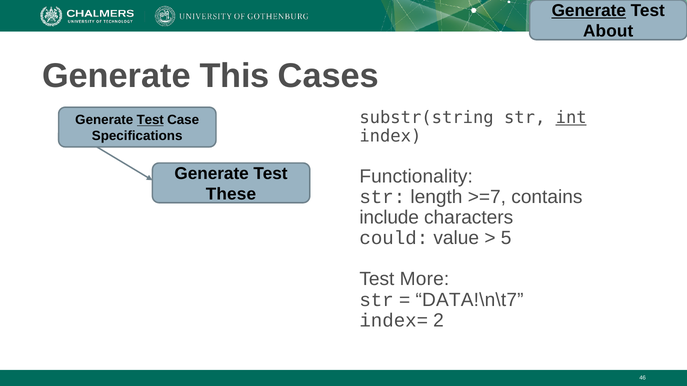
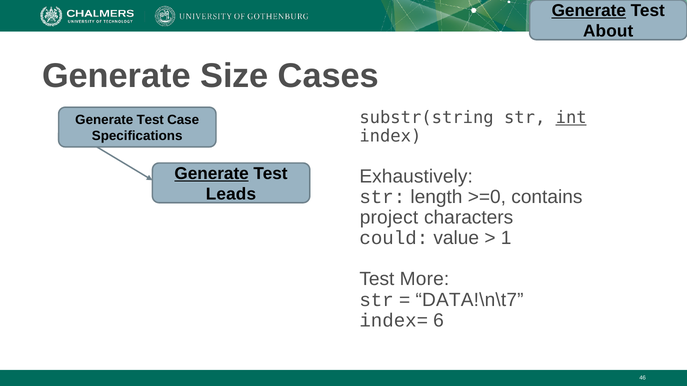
This: This -> Size (234, 76)
Test underline: present -> none (150, 120)
Generate underline: none -> present (212, 174)
Functionality: Functionality -> Exhaustively (416, 176)
These: These -> Leads (231, 195)
>=7: >=7 -> >=0 (487, 197)
include: include -> project (389, 218)
5: 5 -> 1 (506, 238)
2: 2 -> 6 (438, 321)
